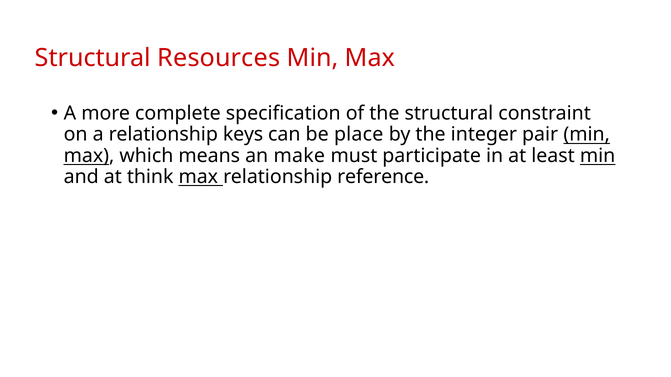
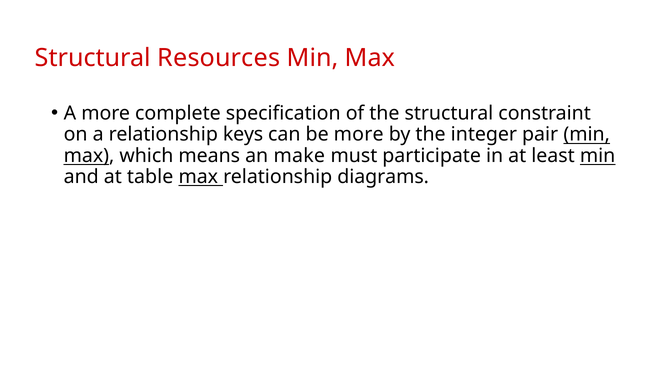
be place: place -> more (359, 135)
think: think -> table (150, 177)
reference: reference -> diagrams (383, 177)
